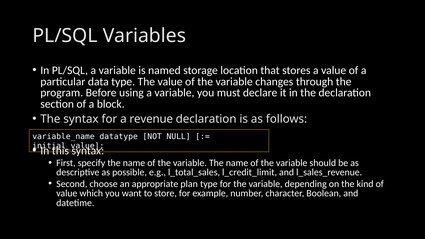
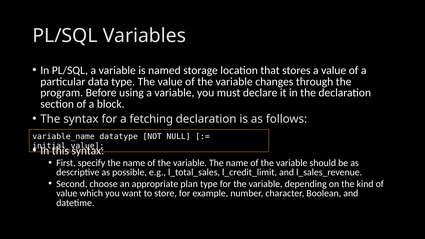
revenue: revenue -> fetching (151, 119)
